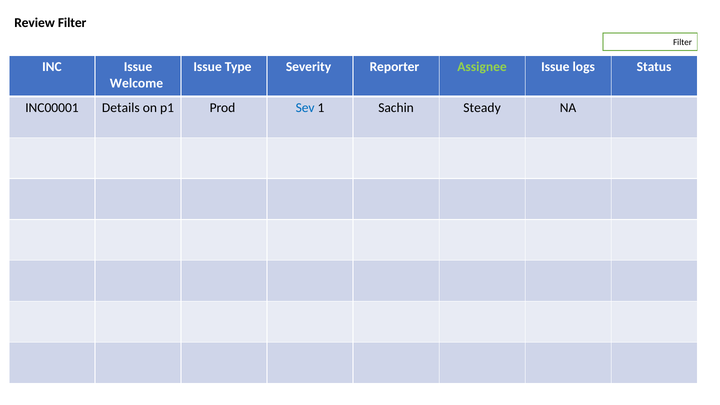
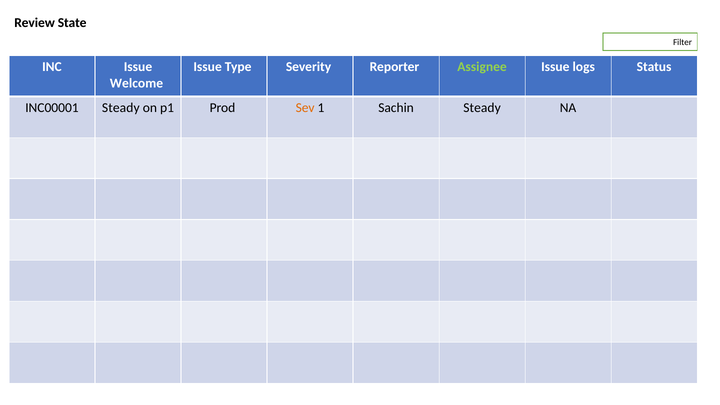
Review Filter: Filter -> State (72, 23)
INC00001 Details: Details -> Steady (121, 108)
Sev colour: blue -> orange (305, 108)
